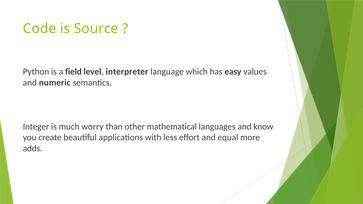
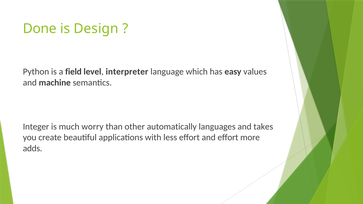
Code: Code -> Done (40, 29)
Source: Source -> Design (96, 29)
numeric: numeric -> machine (55, 83)
mathematical: mathematical -> automatically (172, 127)
know: know -> takes (263, 127)
and equal: equal -> effort (228, 138)
